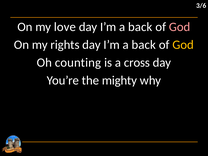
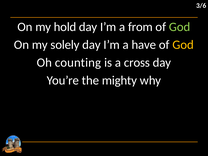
love: love -> hold (65, 27)
back: back -> from (140, 27)
God colour: pink -> light green (180, 27)
rights: rights -> solely (65, 45)
back: back -> have (144, 45)
